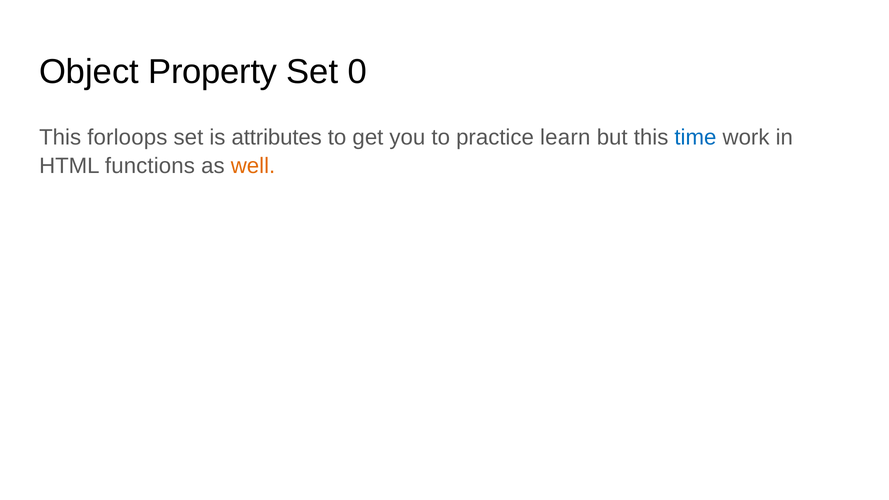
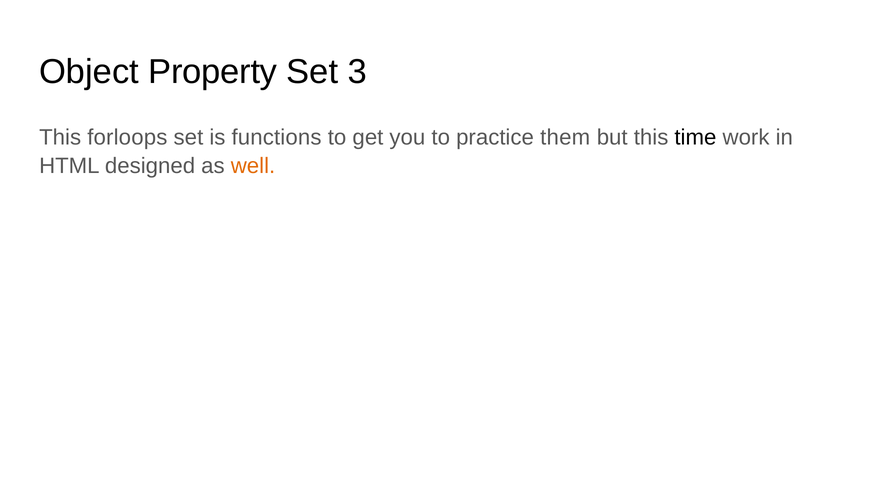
0: 0 -> 3 (357, 72)
attributes: attributes -> functions (277, 137)
learn: learn -> them (565, 137)
time colour: blue -> black (695, 137)
functions: functions -> designed (150, 166)
